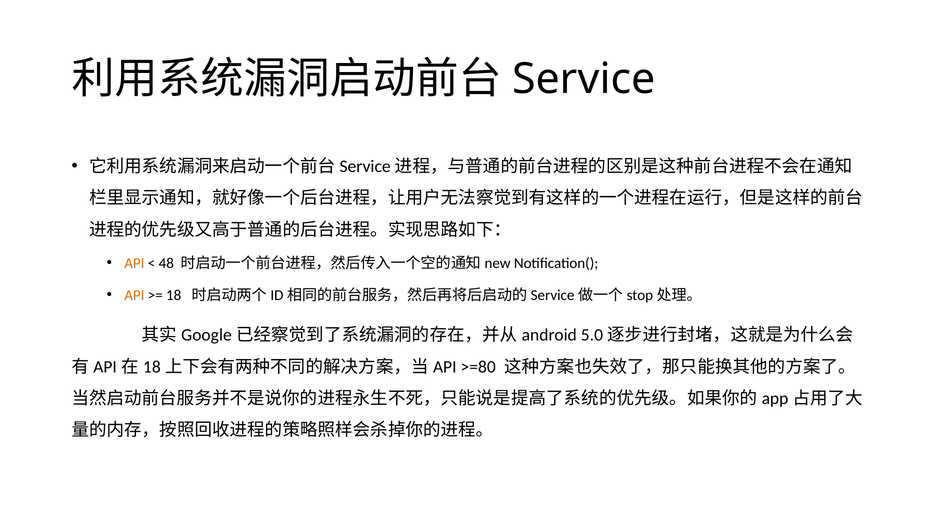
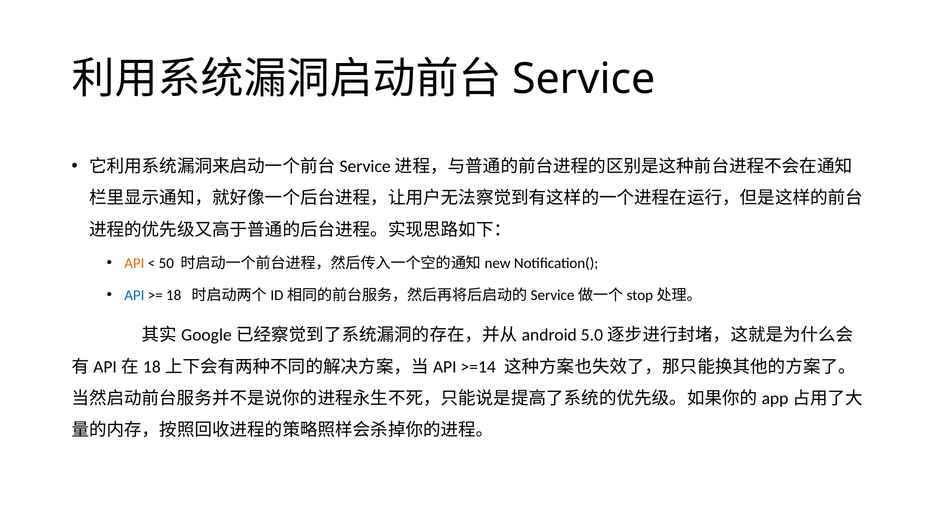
48: 48 -> 50 (166, 263)
API colour: orange -> blue (134, 295)
>=80: >=80 -> >=14 (478, 367)
